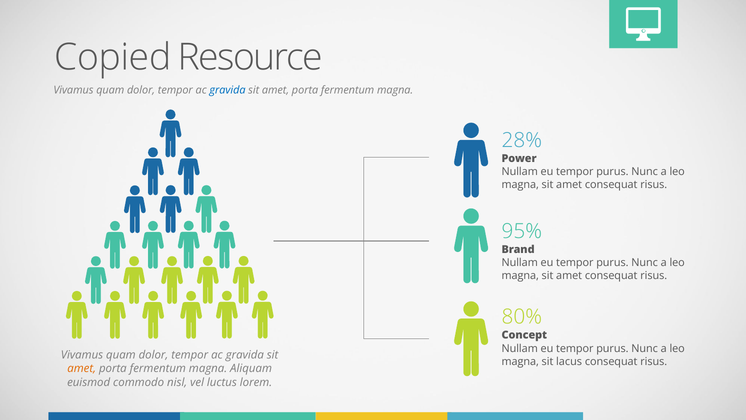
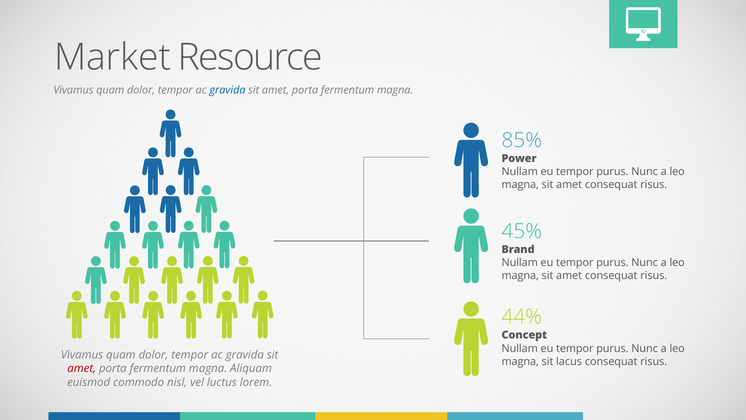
Copied: Copied -> Market (113, 57)
28%: 28% -> 85% (522, 140)
95%: 95% -> 45% (522, 231)
80%: 80% -> 44% (522, 317)
amet colour: orange -> red (82, 368)
